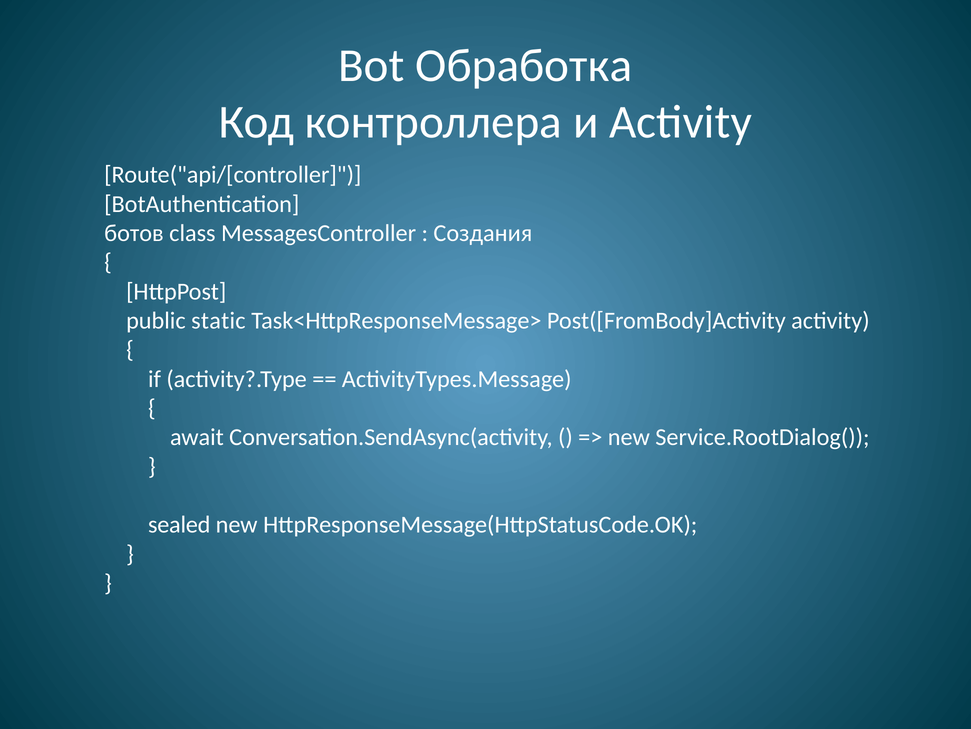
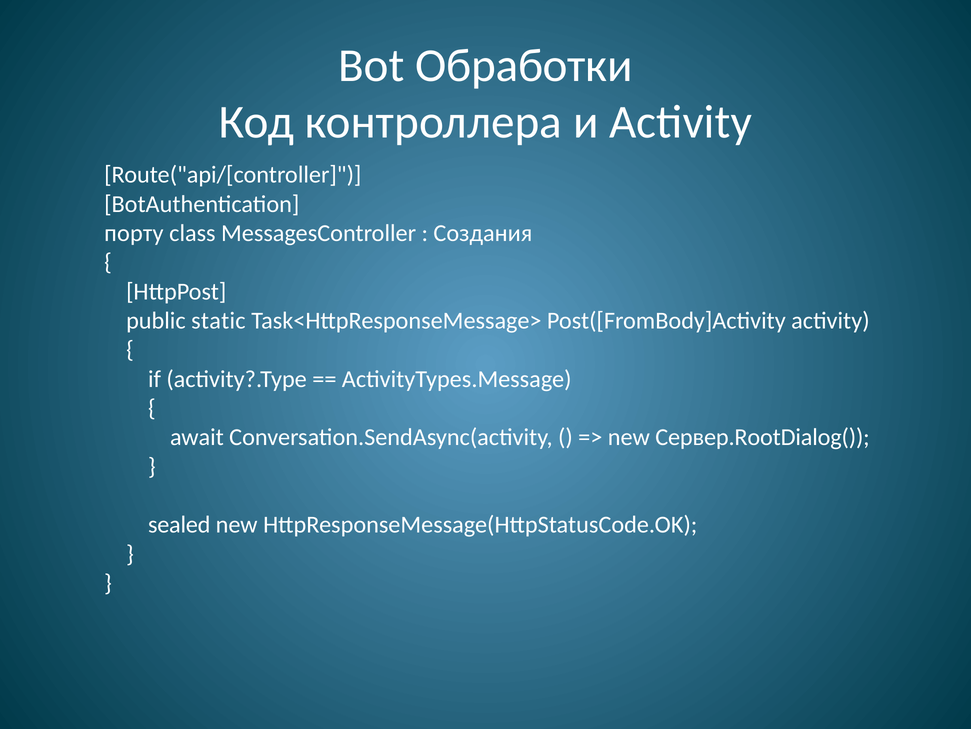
Обработка: Обработка -> Обработки (524, 66)
ботов: ботов -> порту (134, 233)
Service.RootDialog(: Service.RootDialog( -> Сервер.RootDialog( (762, 437)
